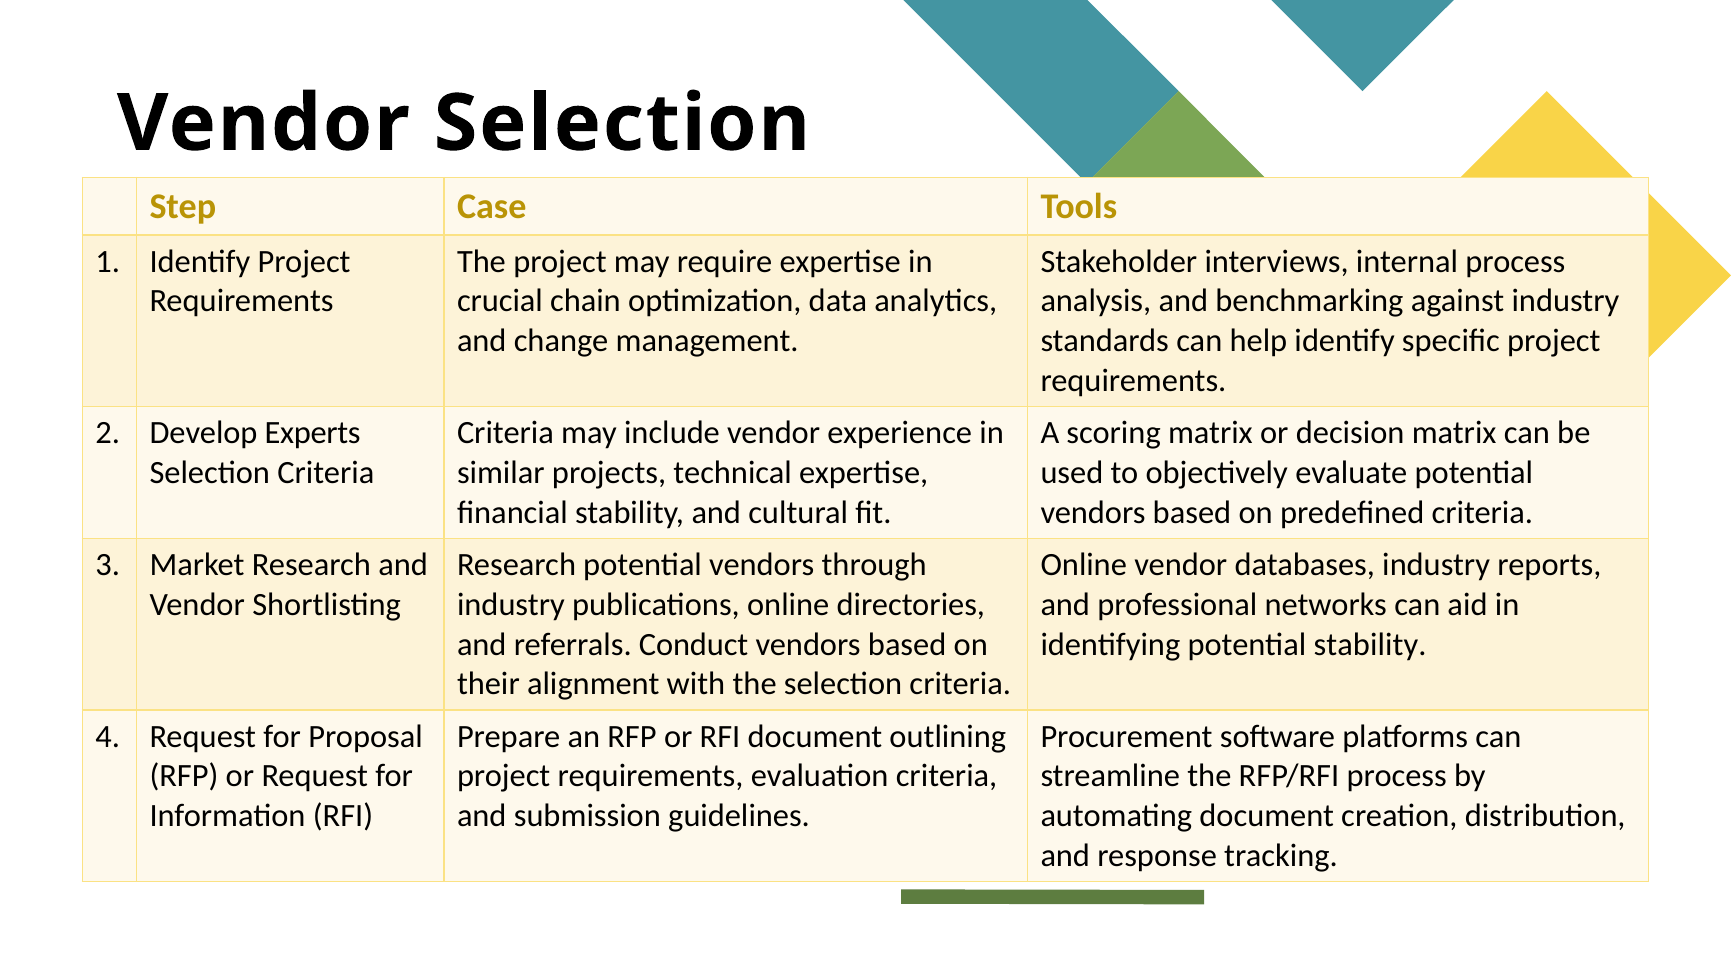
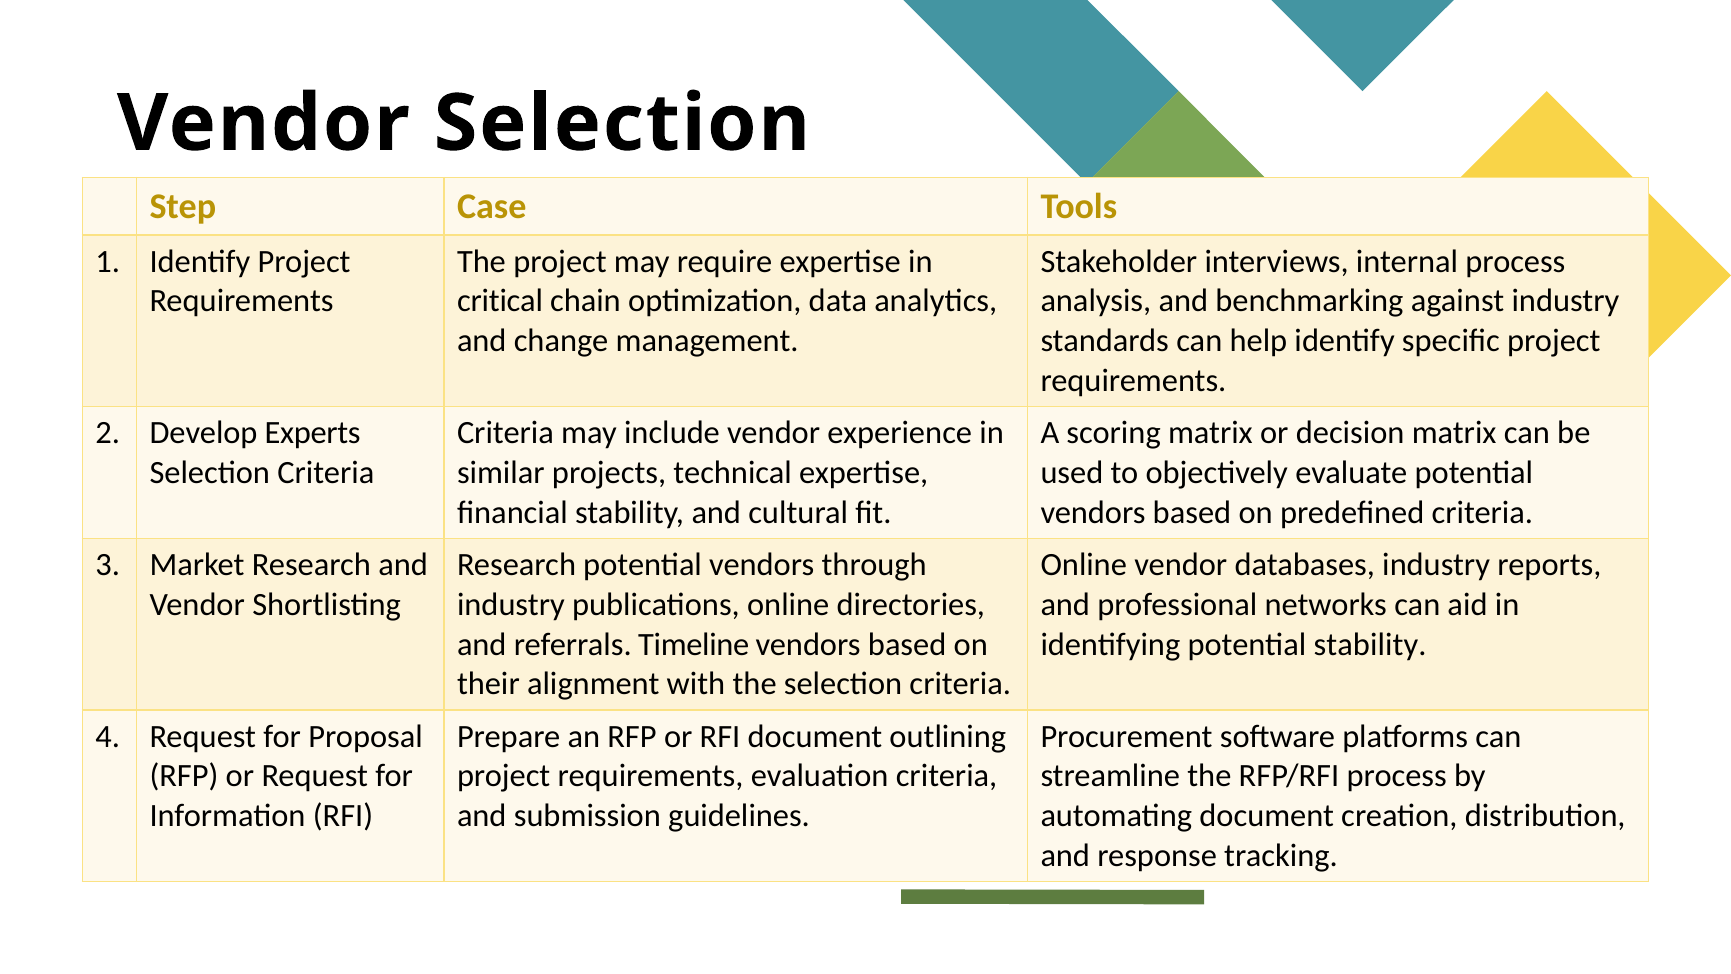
crucial: crucial -> critical (500, 301)
Conduct: Conduct -> Timeline (694, 644)
